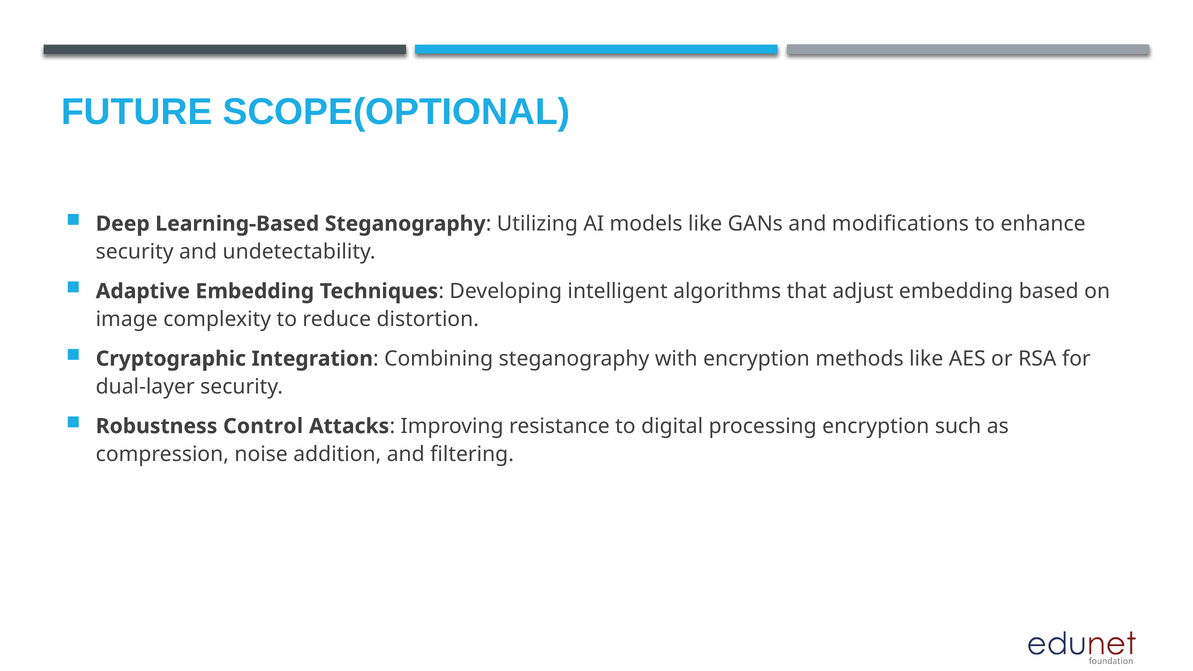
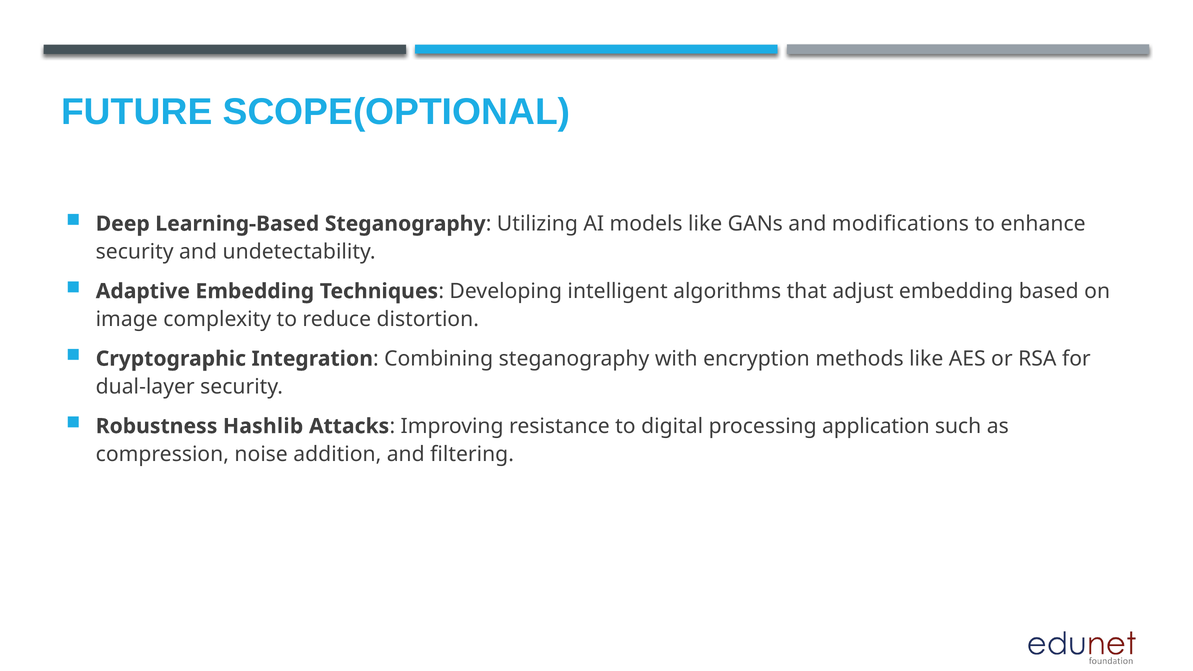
Control: Control -> Hashlib (263, 426)
processing encryption: encryption -> application (876, 426)
